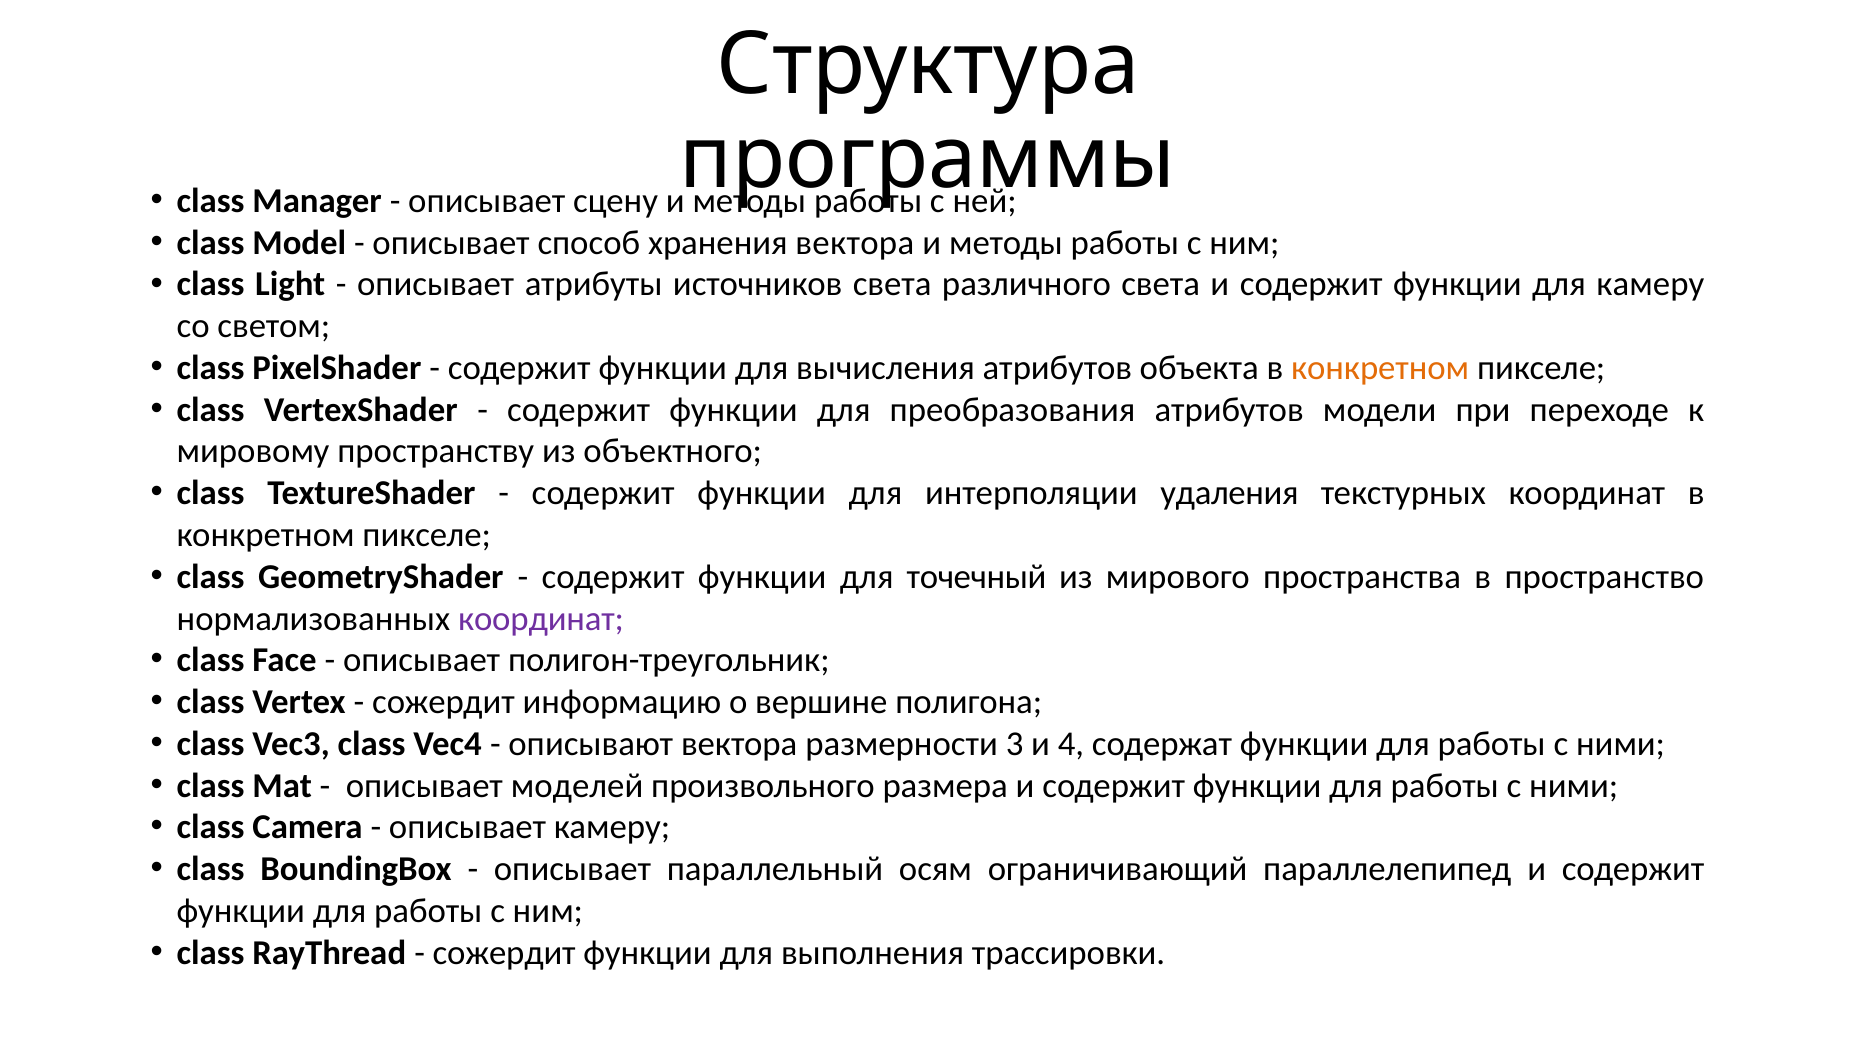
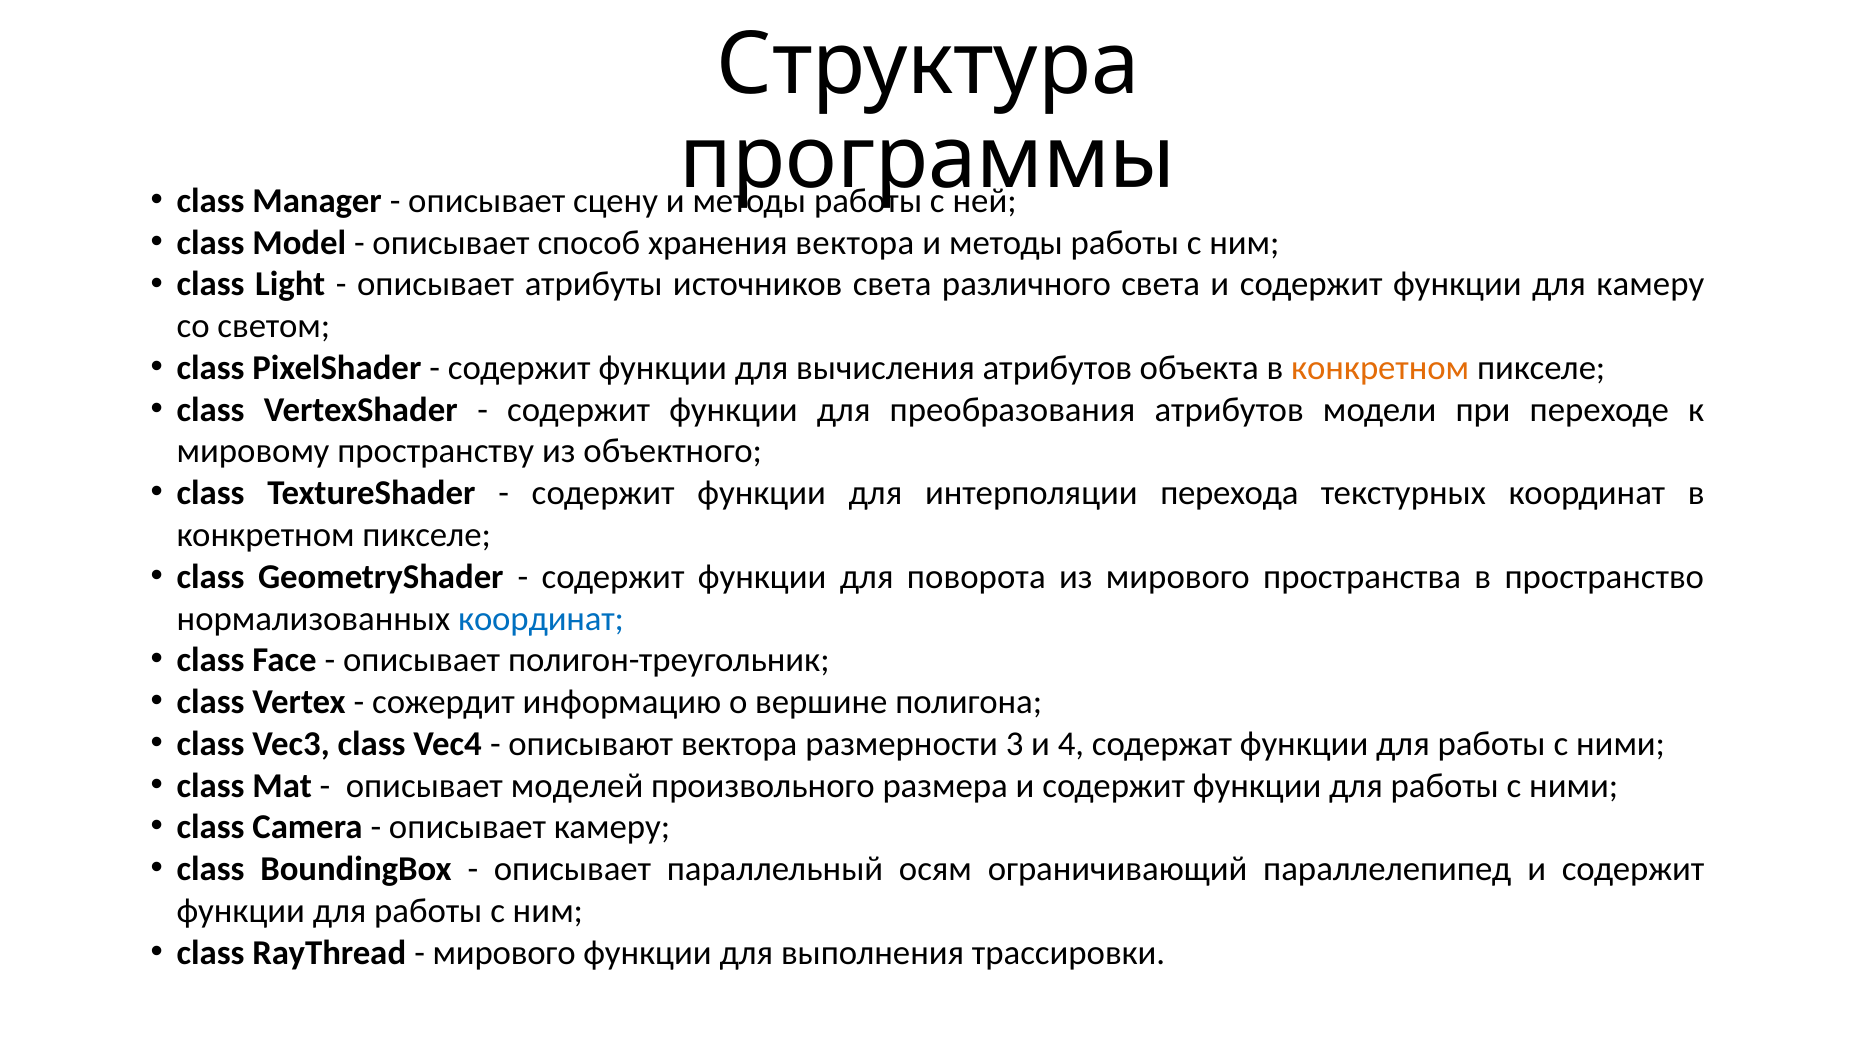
удаления: удаления -> перехода (1229, 493)
точечный: точечный -> поворота (976, 577)
координат colour: purple -> blue (541, 619)
сожердит: сожердит -> мирового (504, 953)
